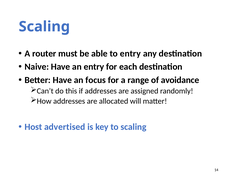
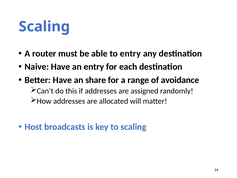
focus: focus -> share (96, 80)
advertised: advertised -> broadcasts (65, 127)
